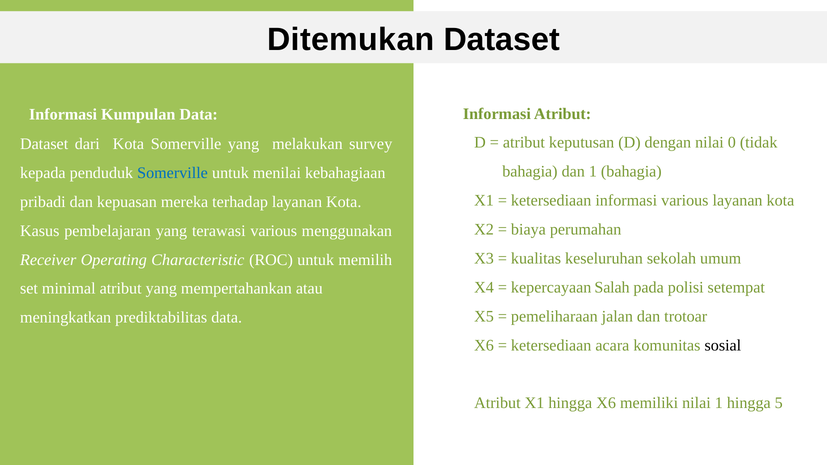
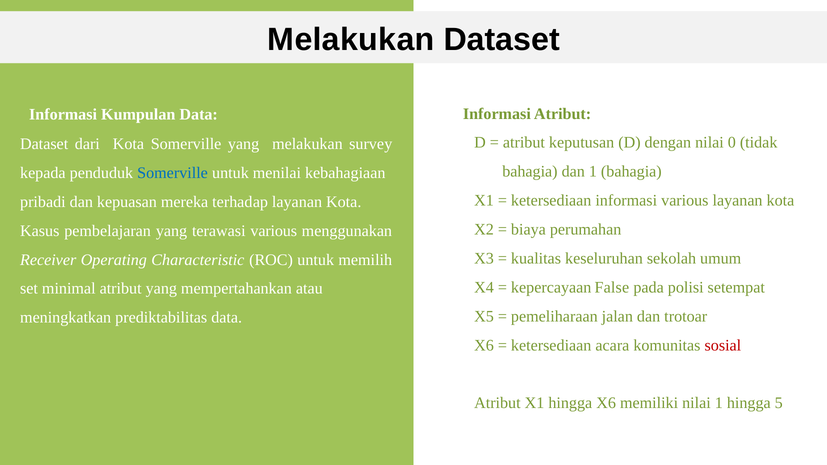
Ditemukan: Ditemukan -> Melakukan (351, 39)
Salah: Salah -> False (612, 287)
sosial colour: black -> red (723, 345)
